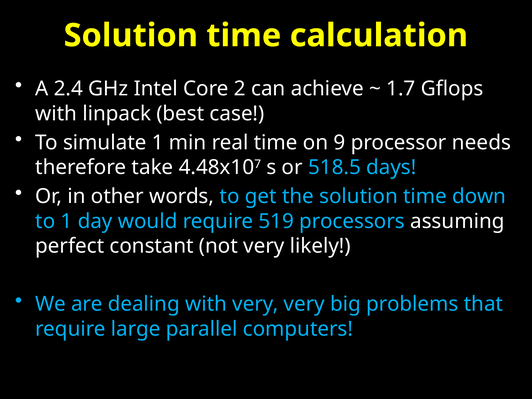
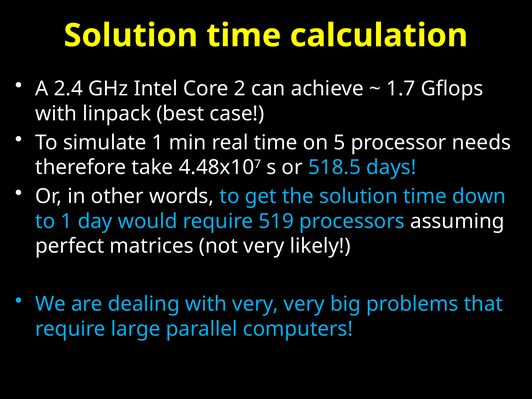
9: 9 -> 5 (339, 143)
constant: constant -> matrices (152, 246)
